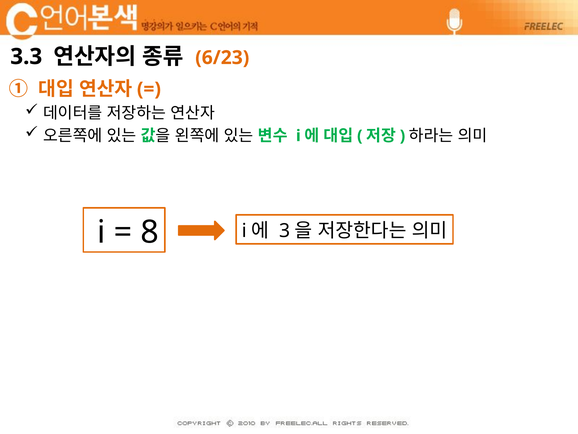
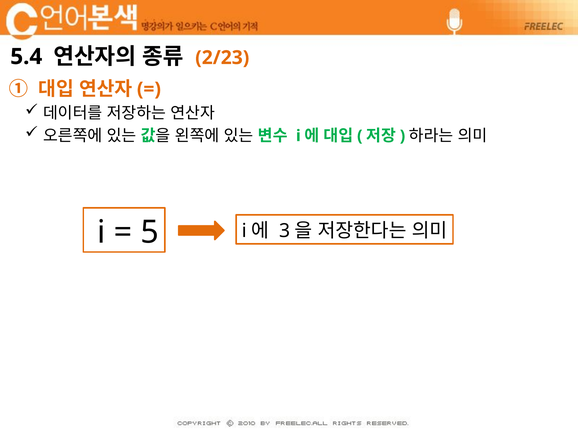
3.3: 3.3 -> 5.4 (26, 57)
6/23: 6/23 -> 2/23 (222, 58)
8: 8 -> 5 (150, 232)
